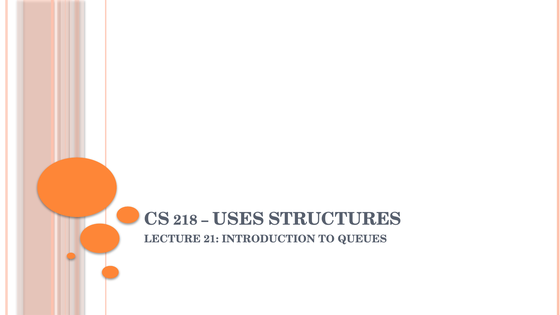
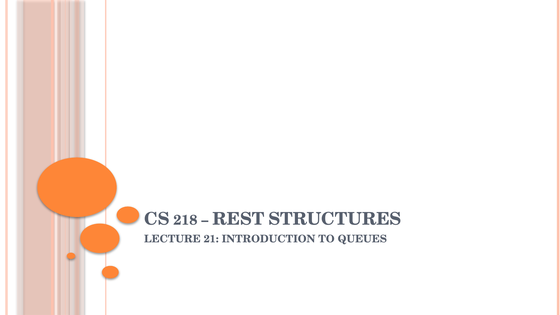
USES: USES -> REST (238, 219)
